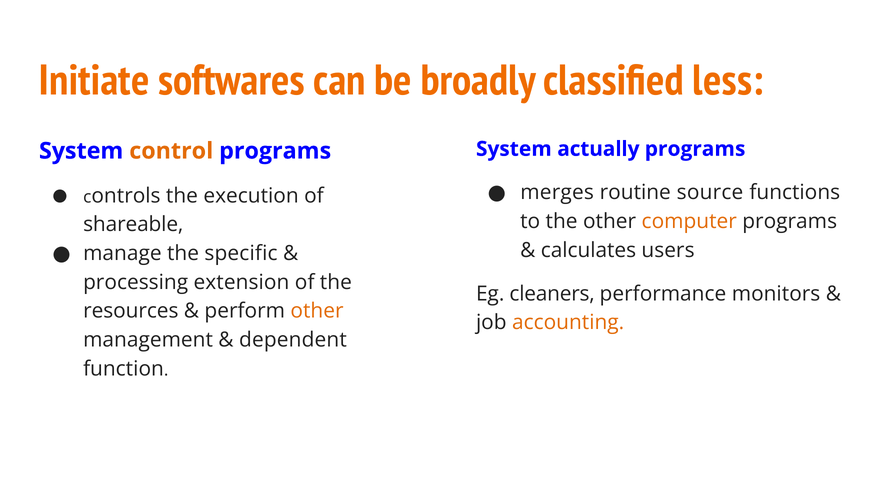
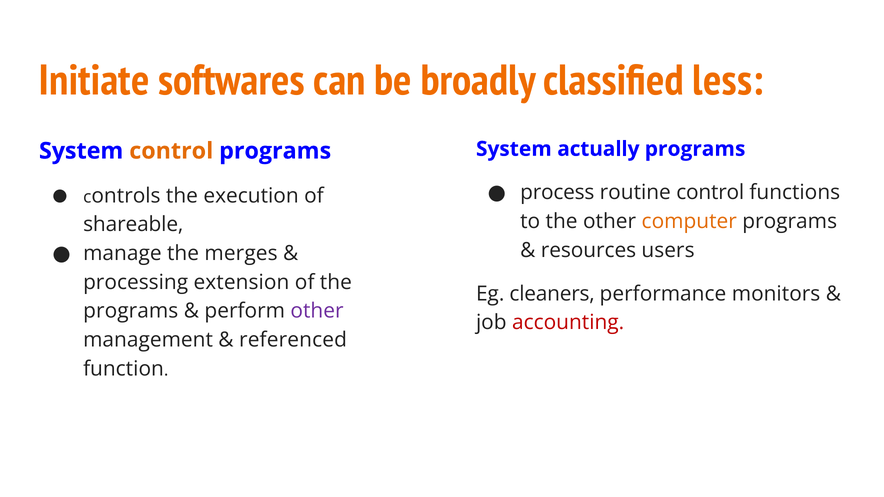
merges: merges -> process (557, 193)
routine source: source -> control (710, 193)
calculates: calculates -> resources (588, 250)
specific: specific -> merges (241, 254)
resources: resources -> programs (131, 311)
other colour: orange -> purple (317, 311)
accounting colour: orange -> red (568, 323)
dependent: dependent -> referenced (293, 340)
